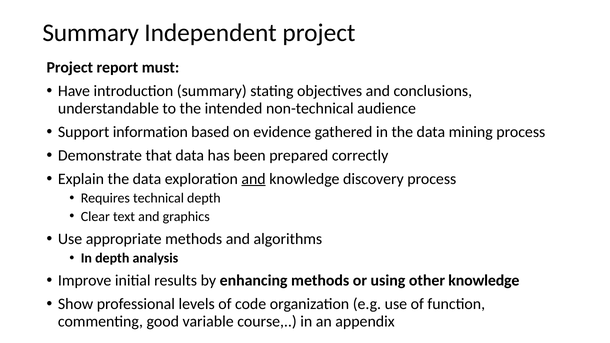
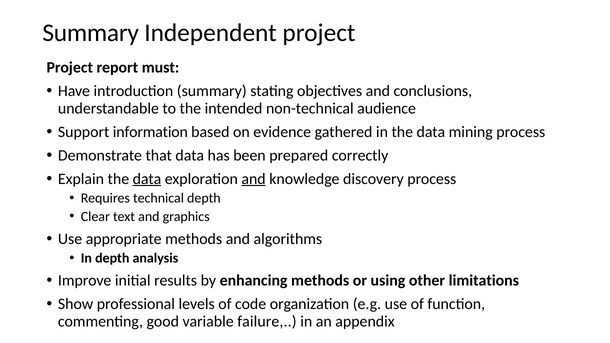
data underline: none -> present (147, 179)
other knowledge: knowledge -> limitations (484, 281)
course: course -> failure (267, 321)
